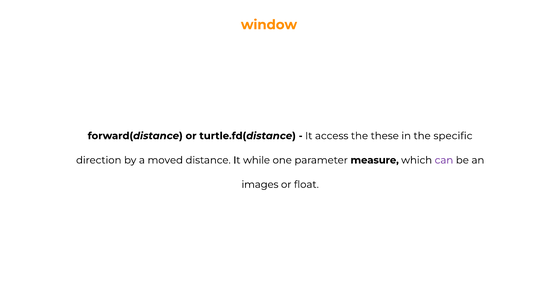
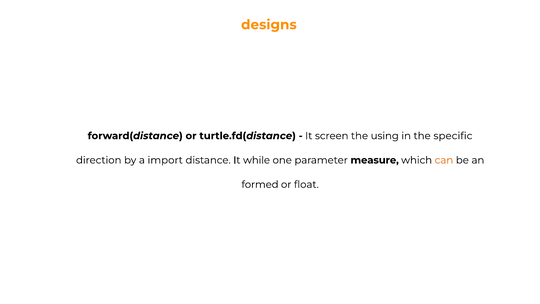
window: window -> designs (269, 25)
access: access -> screen (332, 136)
these: these -> using (385, 136)
moved: moved -> import (165, 160)
can colour: purple -> orange (444, 160)
images: images -> formed (260, 184)
